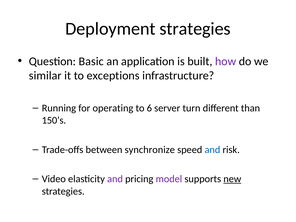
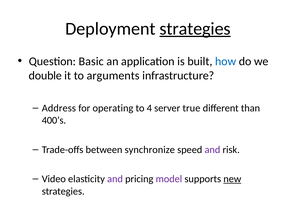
strategies underline: none -> present (195, 29)
how colour: purple -> blue (226, 61)
similar: similar -> double (45, 76)
exceptions: exceptions -> arguments (113, 76)
Running: Running -> Address (59, 108)
6: 6 -> 4 (149, 108)
turn: turn -> true (191, 108)
150’s: 150’s -> 400’s (54, 120)
and colour: blue -> purple (212, 150)
